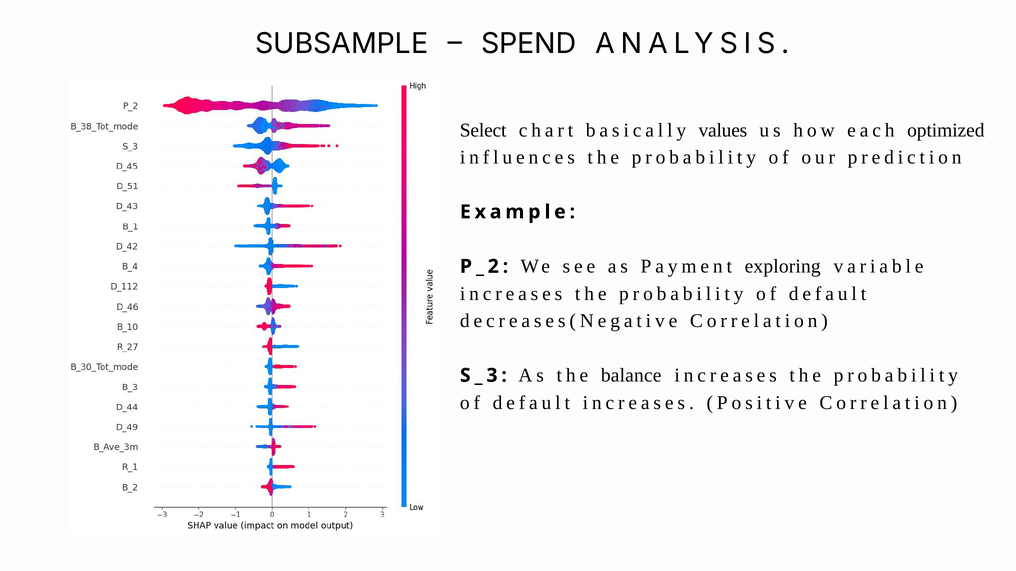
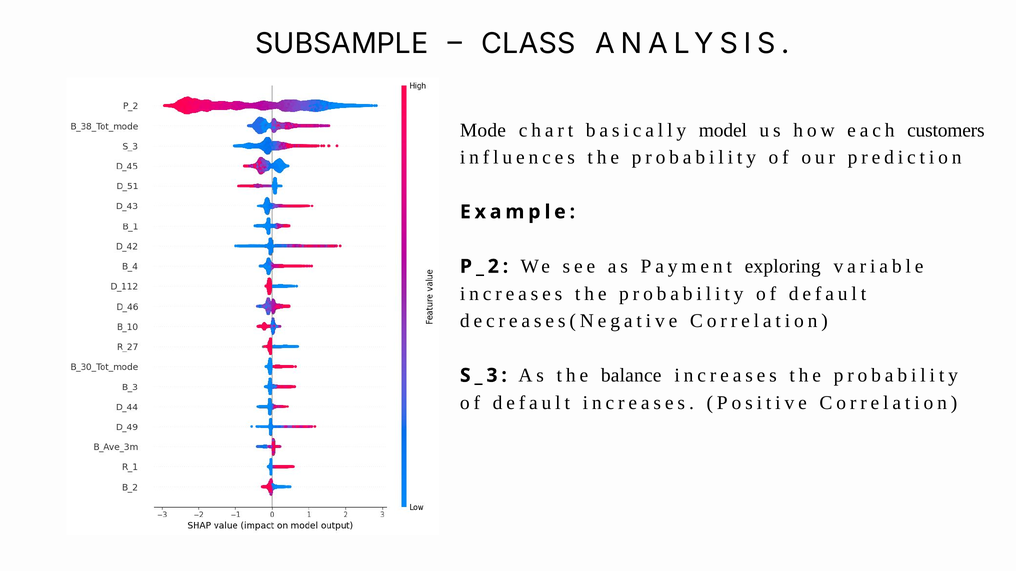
SPEND: SPEND -> CLASS (529, 44)
Select: Select -> Mode (483, 130)
values: values -> model (723, 130)
optimized: optimized -> customers (946, 130)
